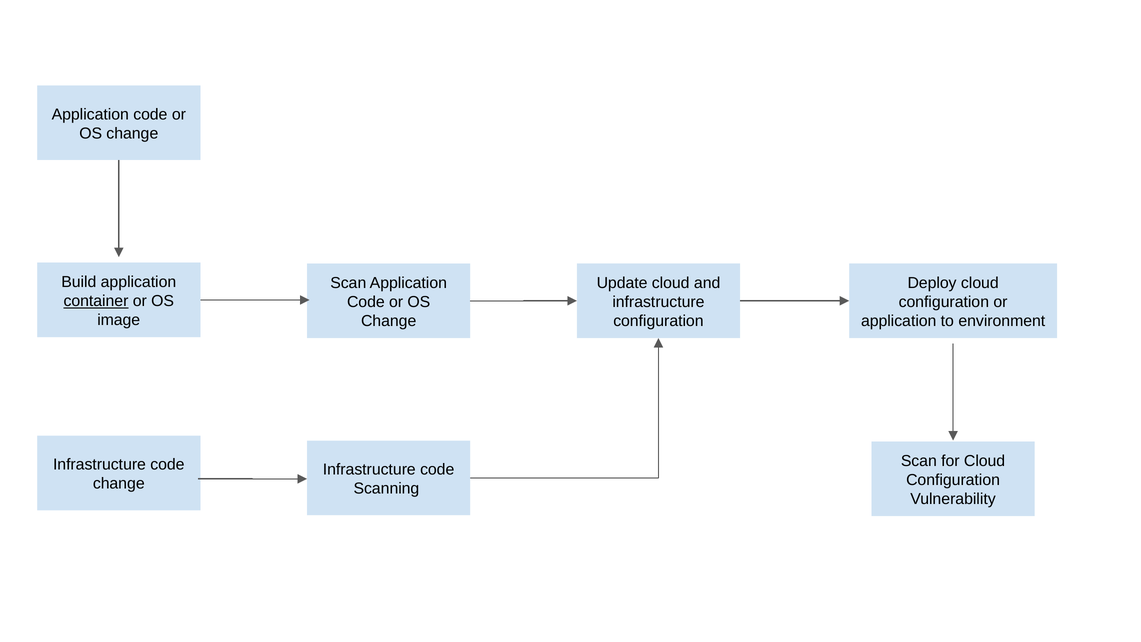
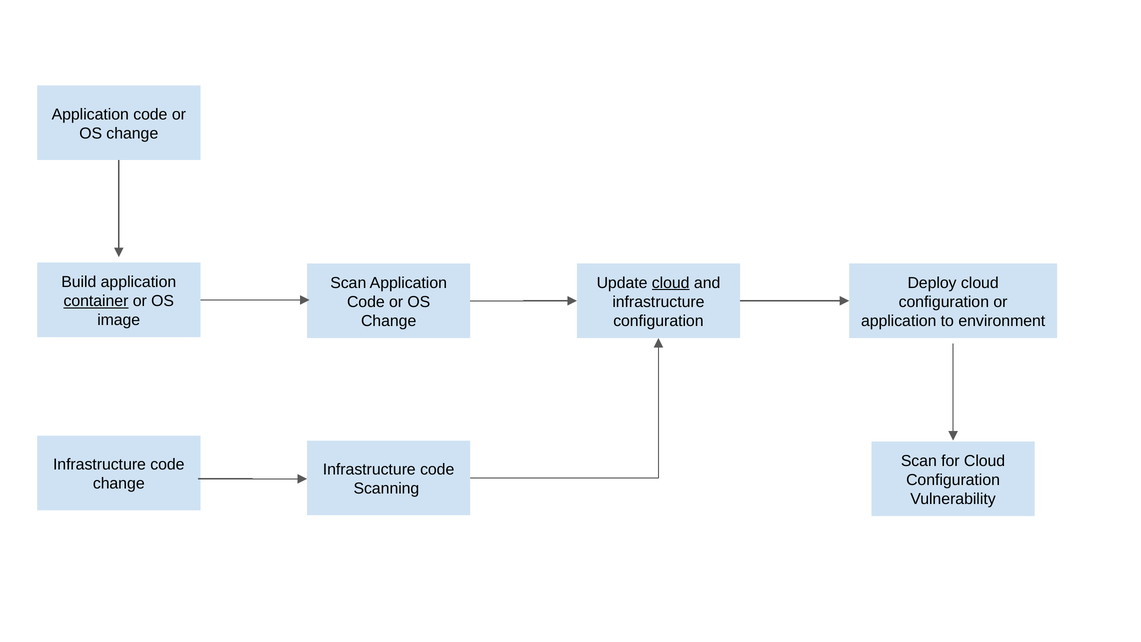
cloud underline: none -> present (671, 283)
